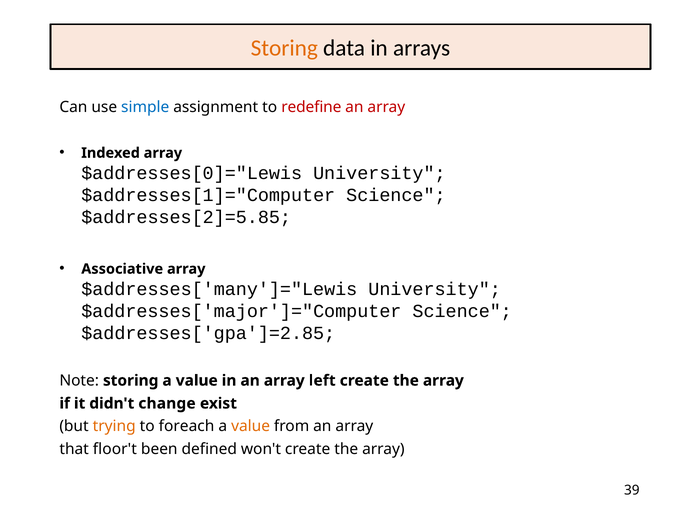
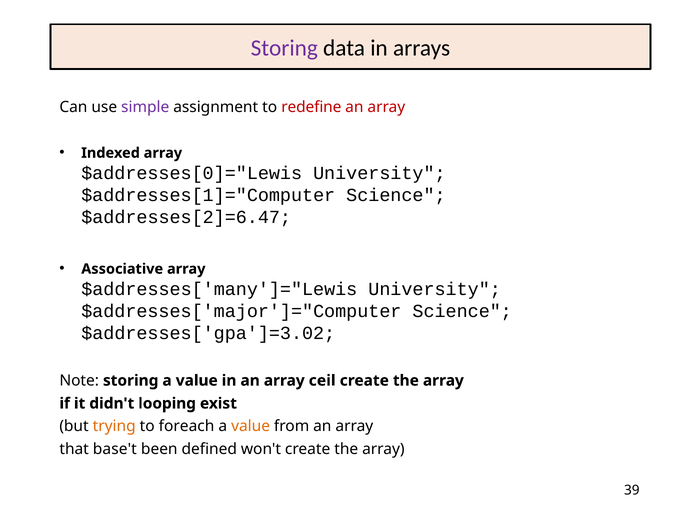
Storing colour: orange -> purple (284, 48)
simple colour: blue -> purple (145, 107)
$addresses[2]=5.85: $addresses[2]=5.85 -> $addresses[2]=6.47 (186, 217)
$addresses['gpa']=2.85: $addresses['gpa']=2.85 -> $addresses['gpa']=3.02 (208, 333)
left: left -> ceil (322, 381)
change: change -> looping (167, 404)
floor't: floor't -> base't (115, 449)
